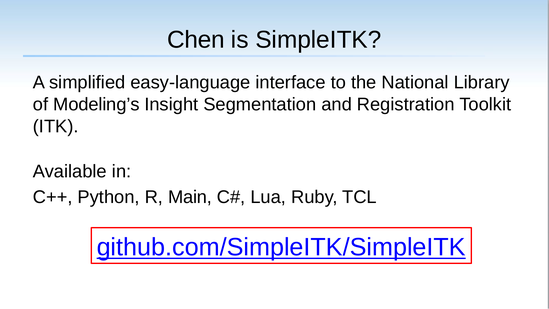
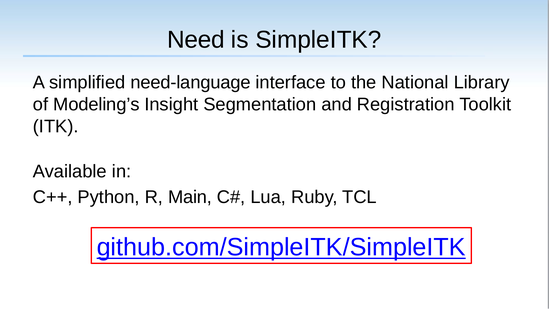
Chen: Chen -> Need (196, 40)
easy-language: easy-language -> need-language (191, 82)
